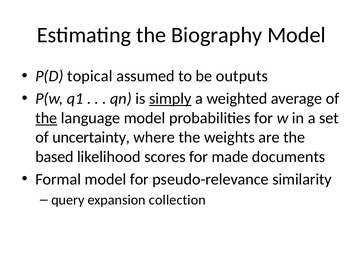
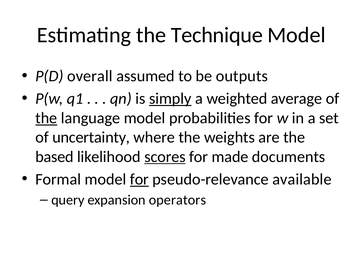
Biography: Biography -> Technique (217, 35)
topical: topical -> overall (90, 76)
scores underline: none -> present (165, 157)
for underline: none -> present (139, 179)
similarity: similarity -> available (302, 179)
collection: collection -> operators (177, 200)
